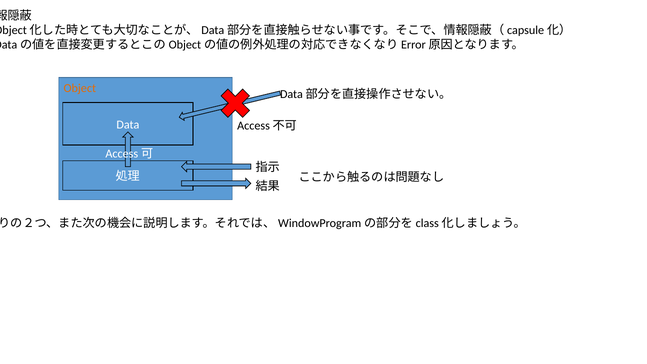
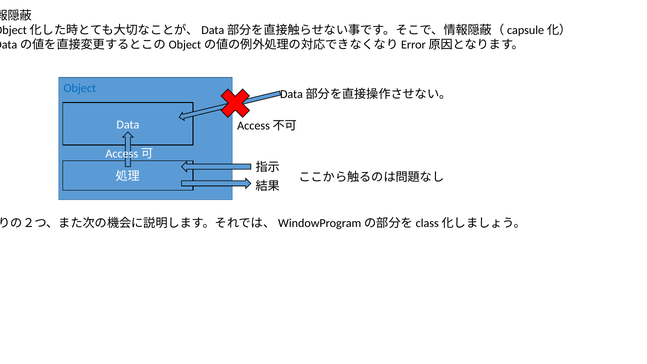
Object colour: orange -> blue (80, 88)
